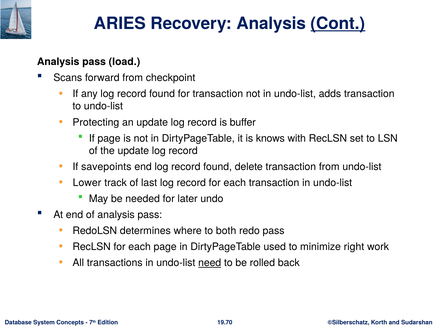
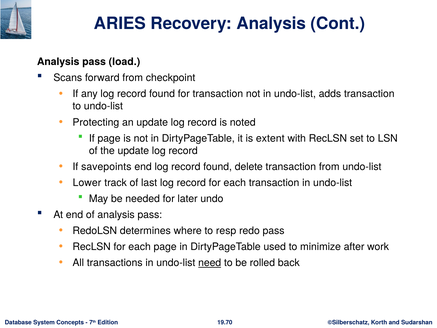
Cont underline: present -> none (338, 24)
buffer: buffer -> noted (243, 122)
knows: knows -> extent (270, 138)
both: both -> resp (226, 231)
right: right -> after (354, 247)
